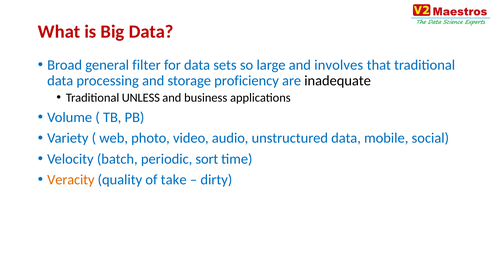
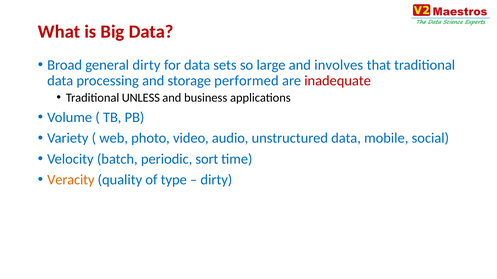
general filter: filter -> dirty (146, 65)
proficiency: proficiency -> performed (246, 81)
inadequate colour: black -> red (338, 81)
take: take -> type (174, 180)
